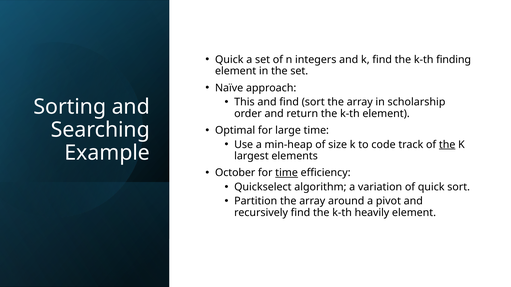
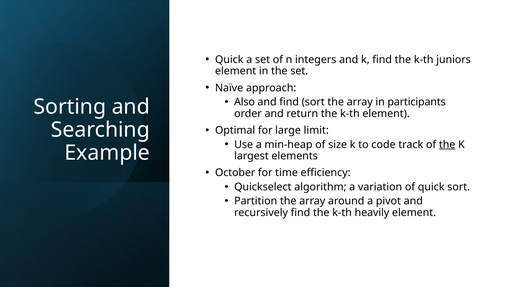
finding: finding -> juniors (454, 60)
This: This -> Also (244, 102)
scholarship: scholarship -> participants (417, 102)
large time: time -> limit (316, 131)
time underline: present -> none (287, 173)
